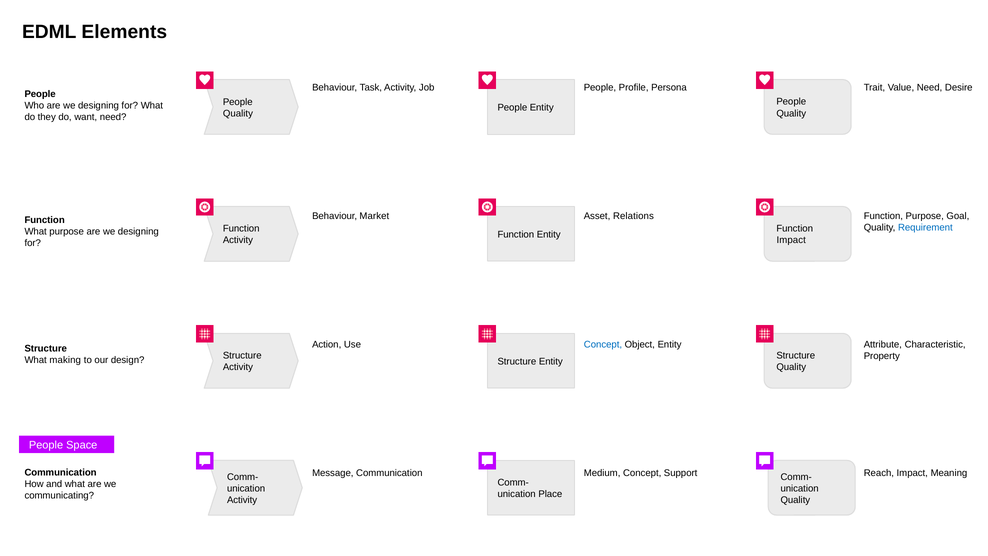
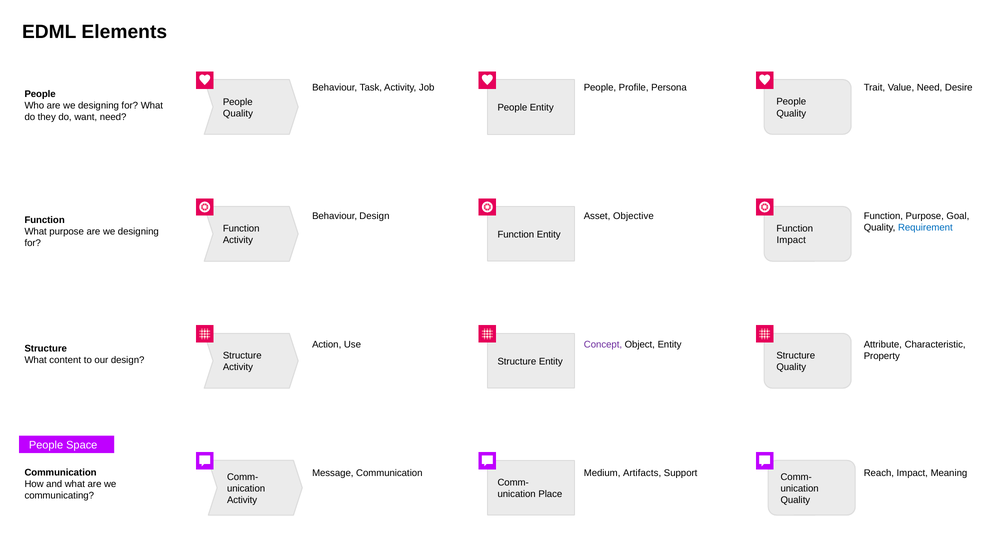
Behaviour Market: Market -> Design (374, 216)
Relations: Relations -> Objective (633, 216)
Concept colour: blue -> purple (603, 345)
making: making -> content (65, 360)
Medium Concept: Concept -> Artifacts (642, 473)
